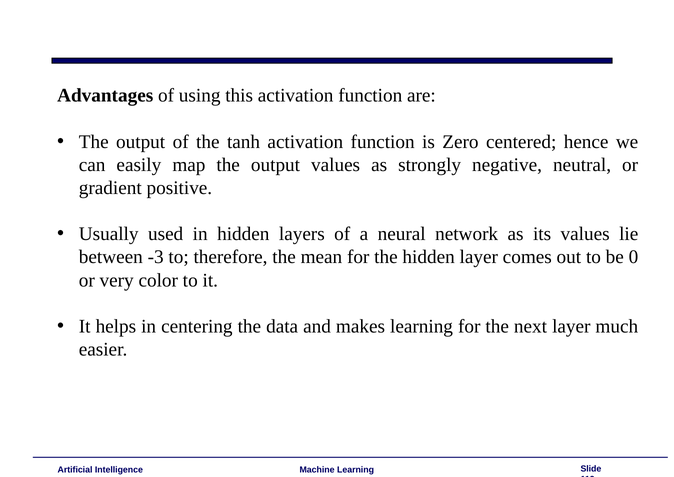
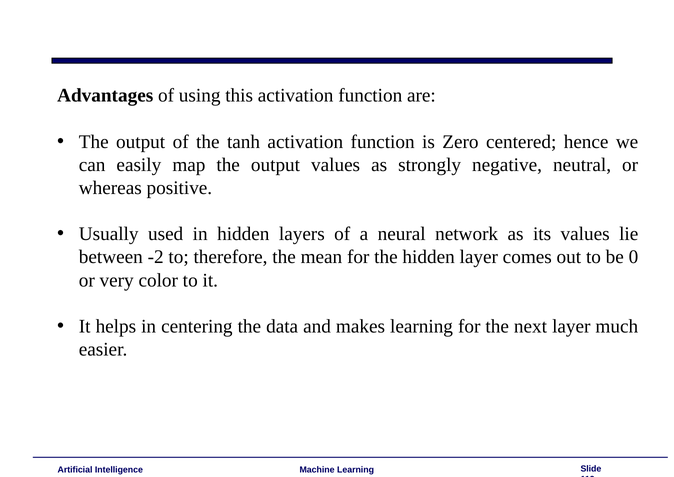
gradient: gradient -> whereas (110, 188)
-3: -3 -> -2 (156, 257)
